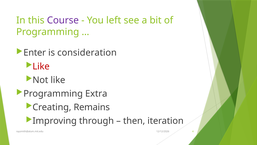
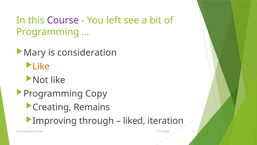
Enter: Enter -> Mary (35, 53)
Like colour: red -> orange (41, 66)
Extra: Extra -> Copy (96, 93)
then: then -> liked (134, 121)
